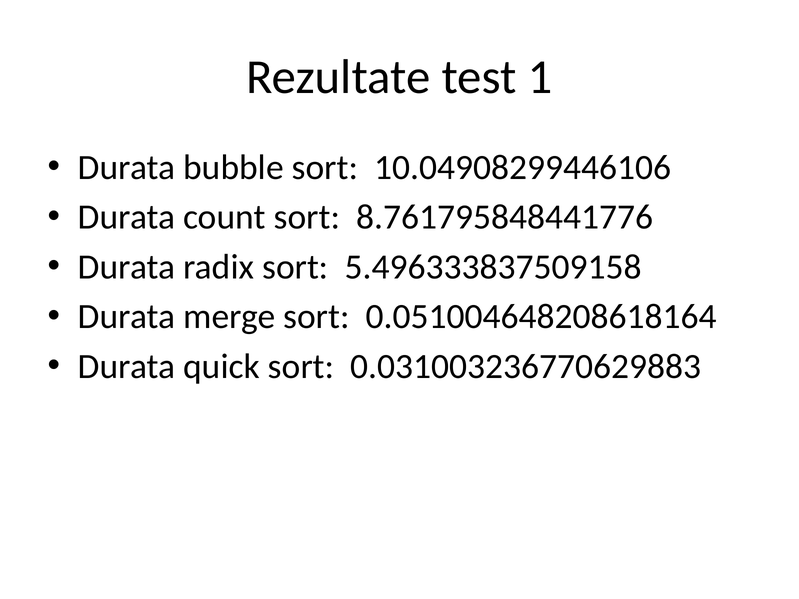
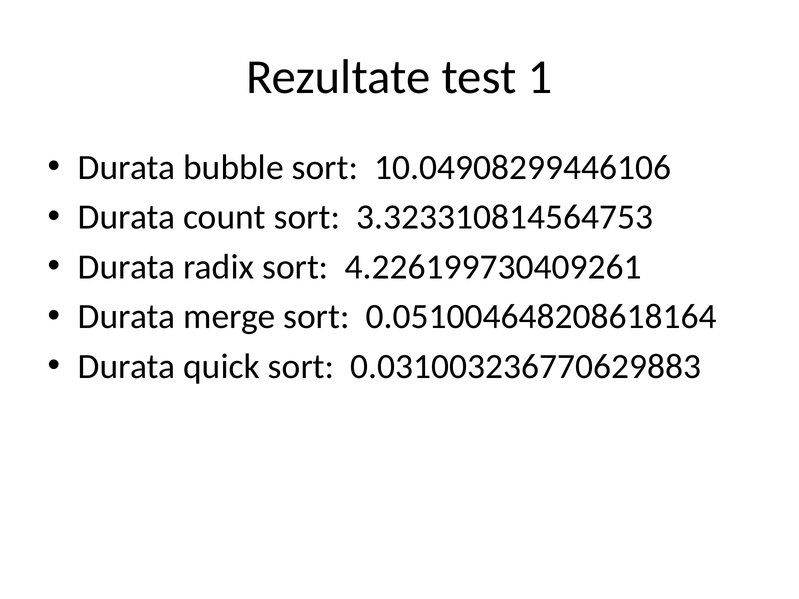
8.761795848441776: 8.761795848441776 -> 3.323310814564753 (505, 217)
5.496333837509158: 5.496333837509158 -> 4.226199730409261 (493, 267)
